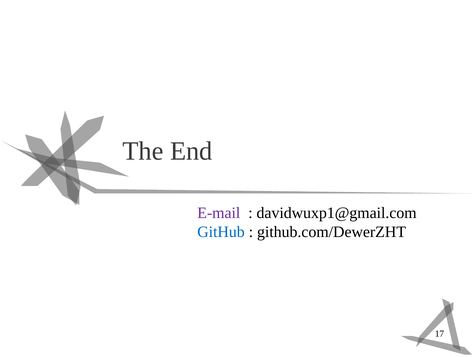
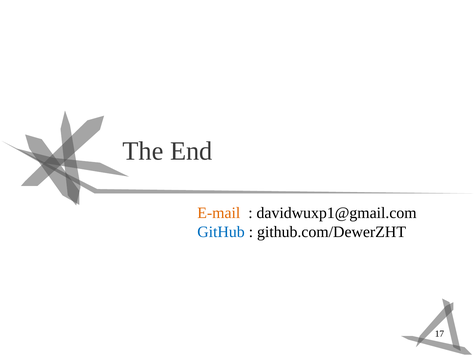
E-mail colour: purple -> orange (219, 212)
